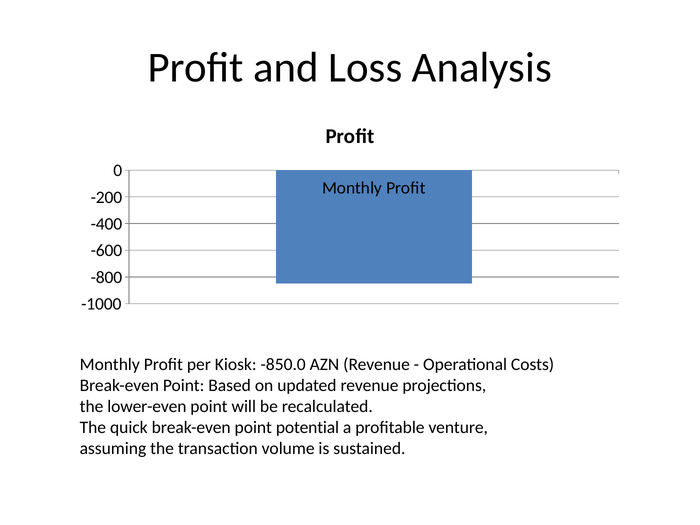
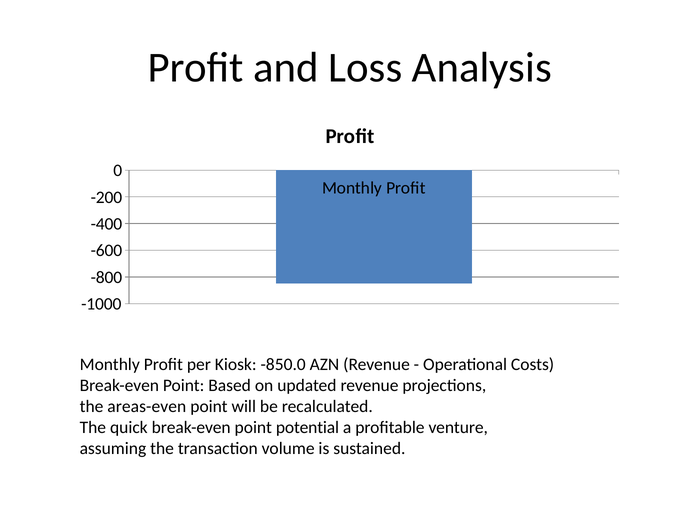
lower-even: lower-even -> areas-even (147, 407)
